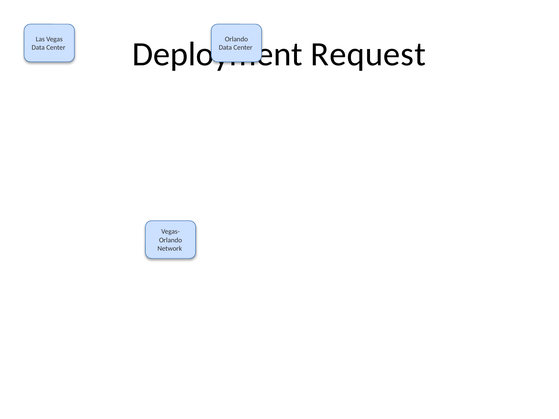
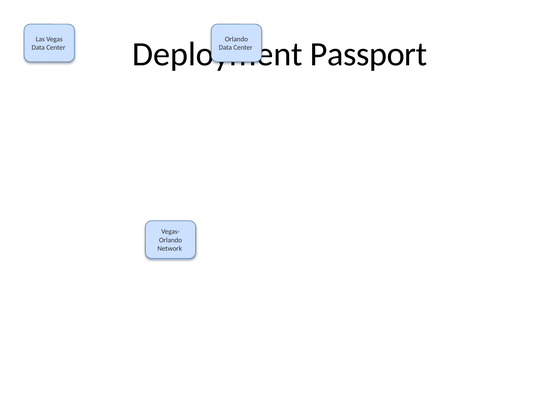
Request: Request -> Passport (369, 54)
